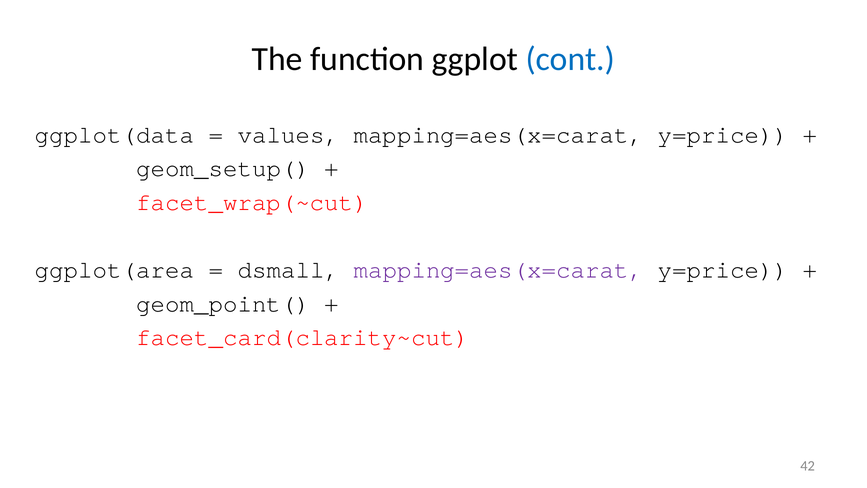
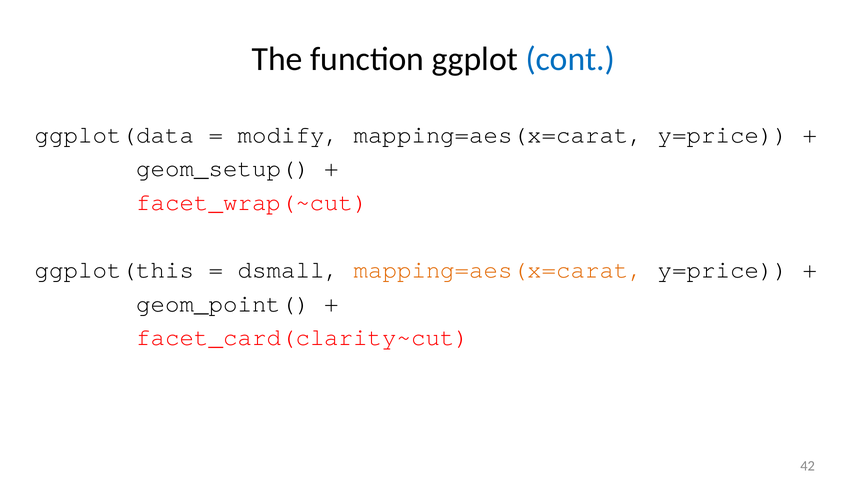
values: values -> modify (288, 135)
ggplot(area: ggplot(area -> ggplot(this (115, 270)
mapping=aes(x=carat colour: purple -> orange (498, 270)
